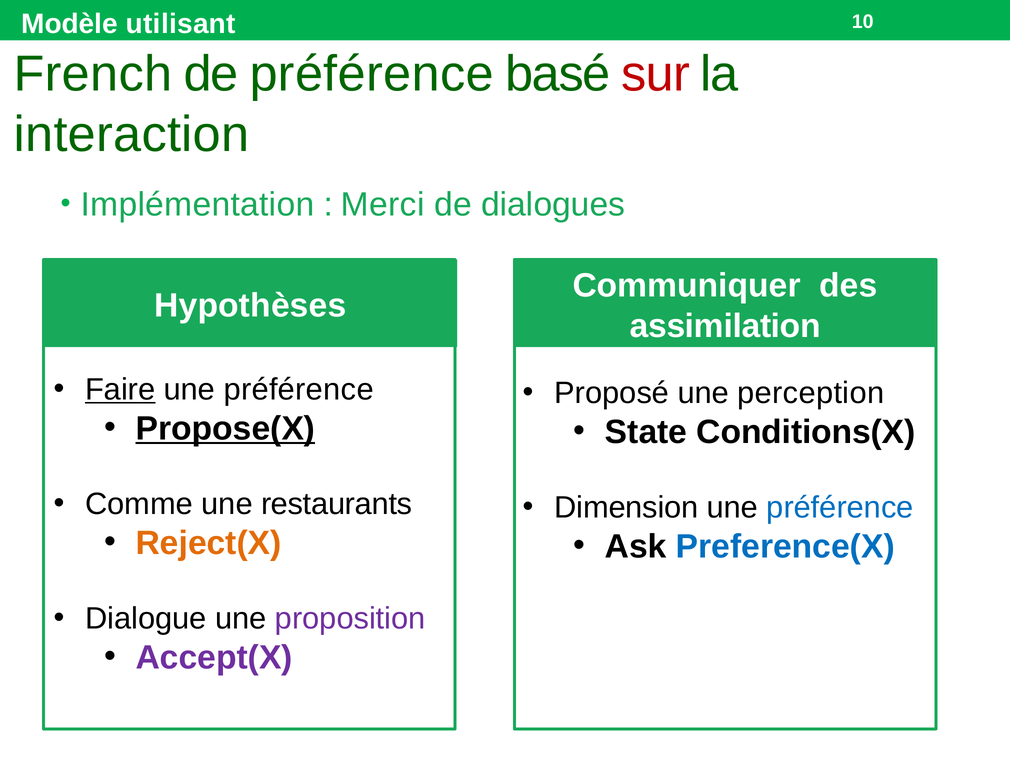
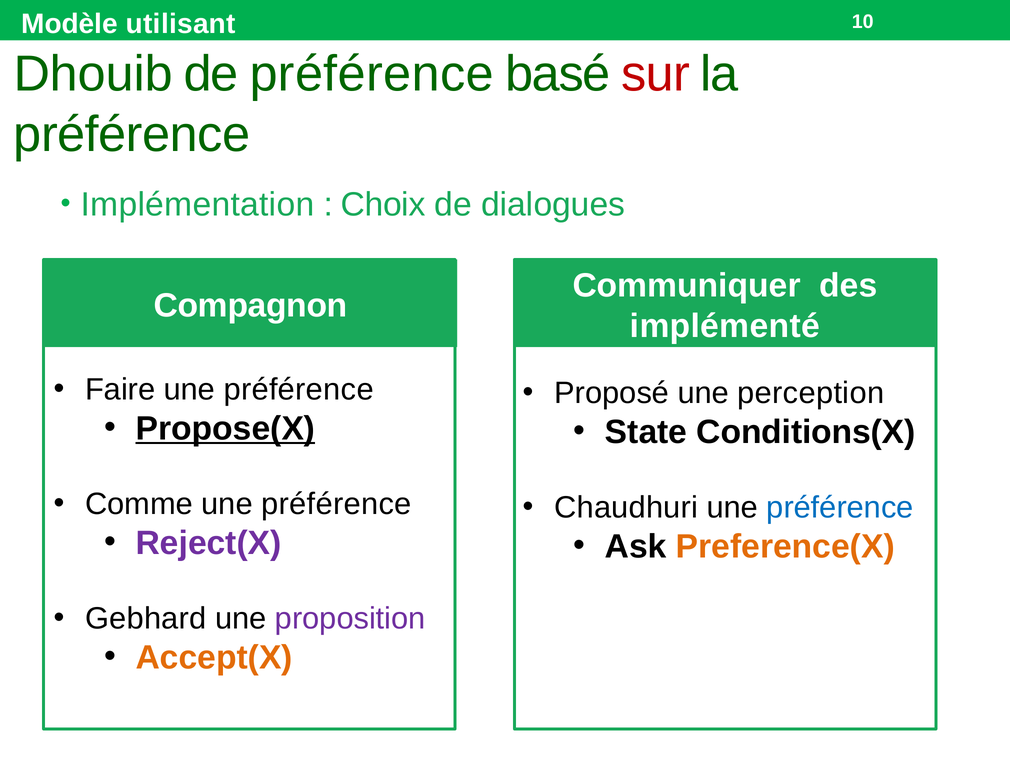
French: French -> Dhouib (93, 74)
interaction: interaction -> préférence (132, 135)
Merci: Merci -> Choix (383, 204)
Hypothèses: Hypothèses -> Compagnon (251, 306)
assimilation: assimilation -> implémenté (725, 326)
Faire underline: present -> none (120, 389)
restaurants: restaurants -> préférence (336, 504)
Dimension: Dimension -> Chaudhuri (626, 507)
Reject(X colour: orange -> purple (209, 543)
Preference(X colour: blue -> orange (785, 546)
Dialogue: Dialogue -> Gebhard (146, 618)
Accept(X colour: purple -> orange (214, 657)
